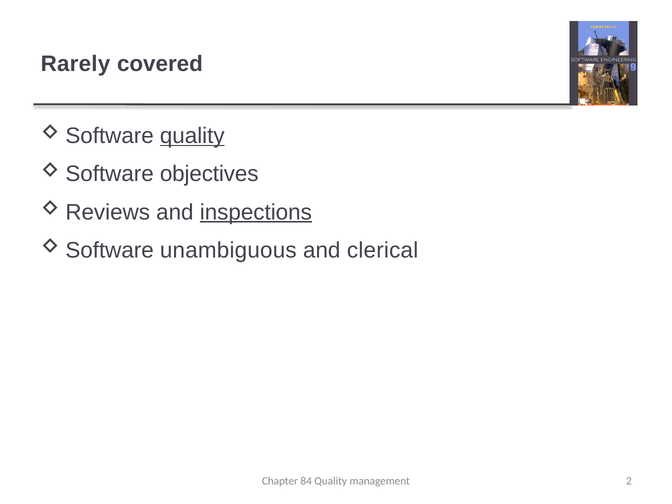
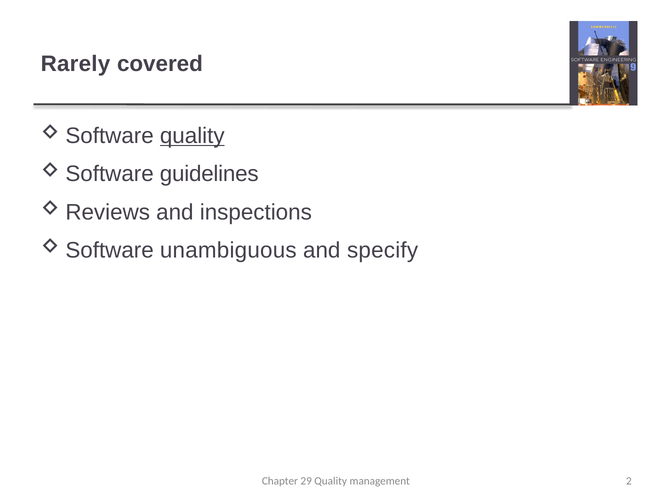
objectives: objectives -> guidelines (209, 174)
inspections underline: present -> none (256, 212)
clerical: clerical -> specify (383, 250)
84: 84 -> 29 (306, 481)
